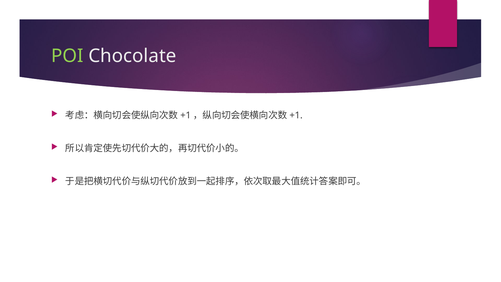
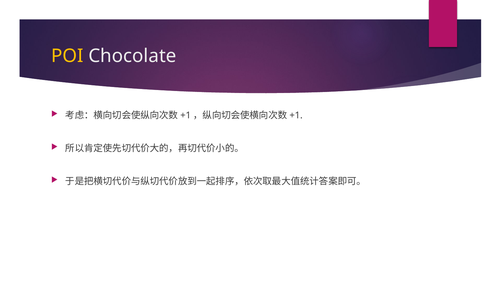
POI colour: light green -> yellow (67, 56)
